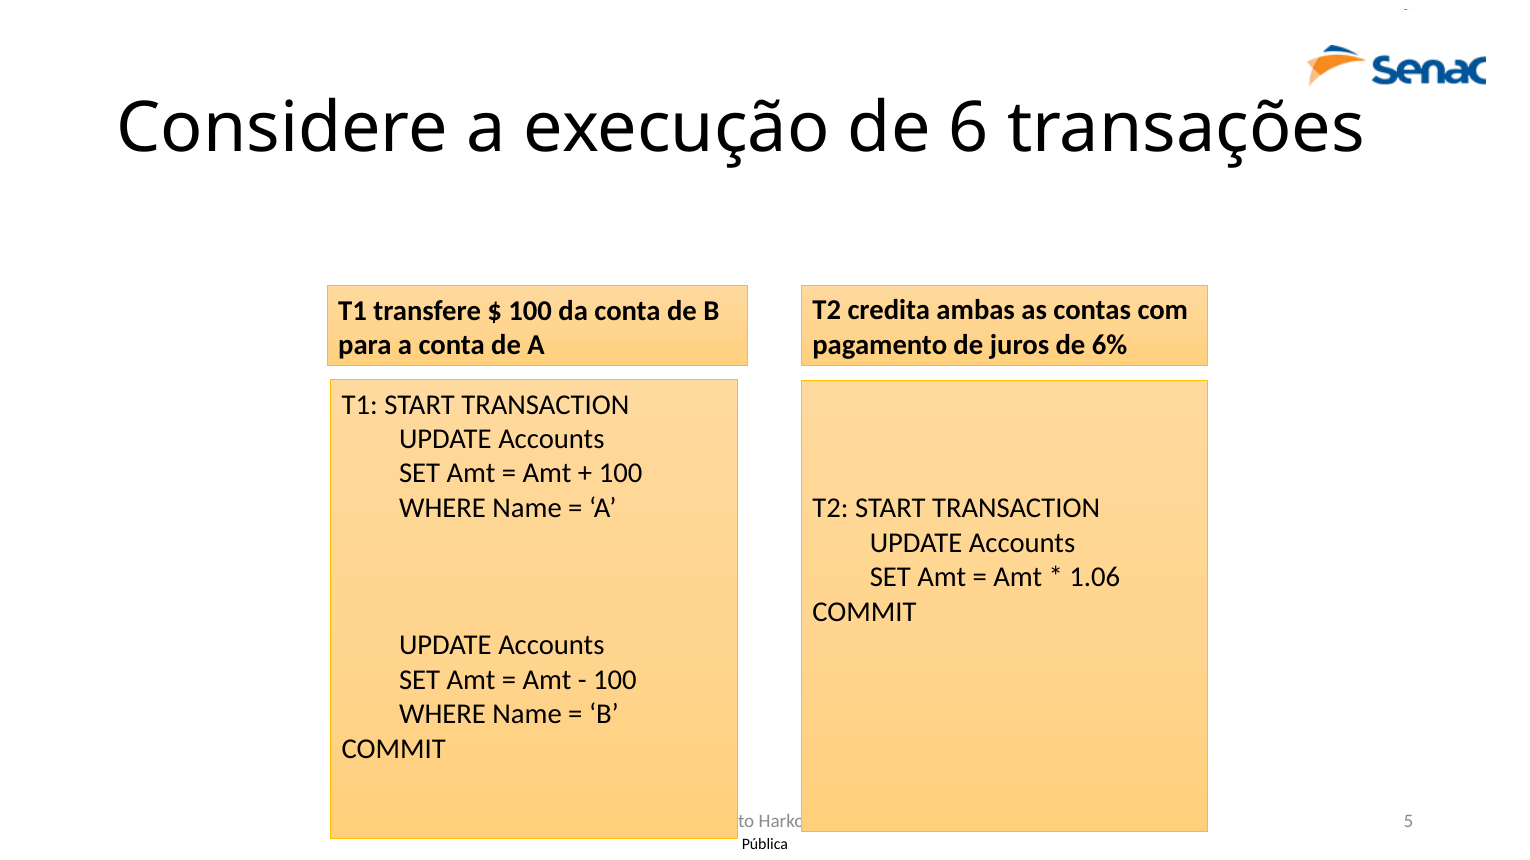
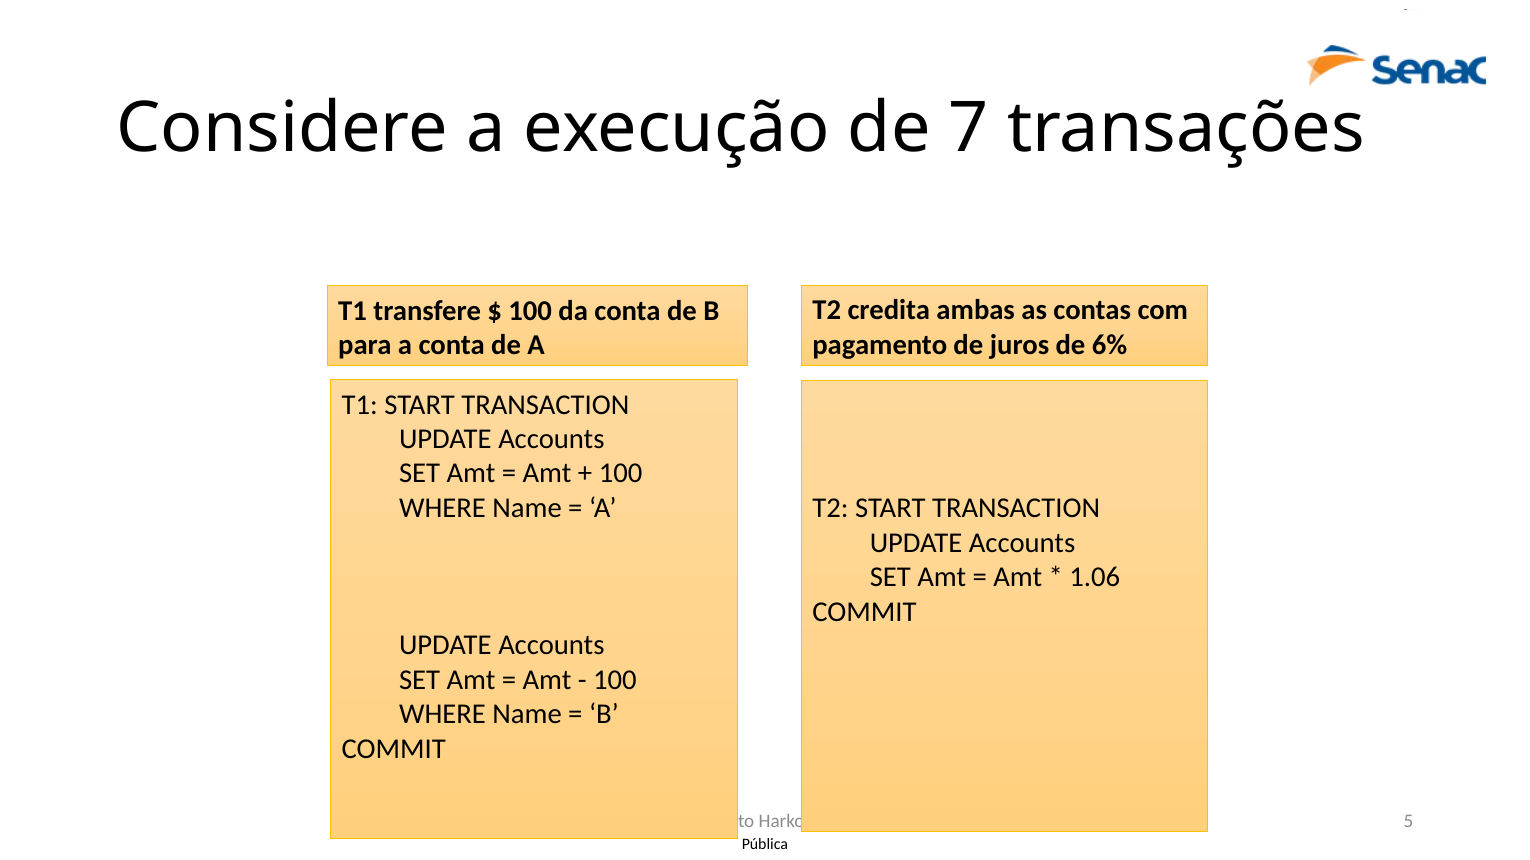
6: 6 -> 7 (969, 129)
